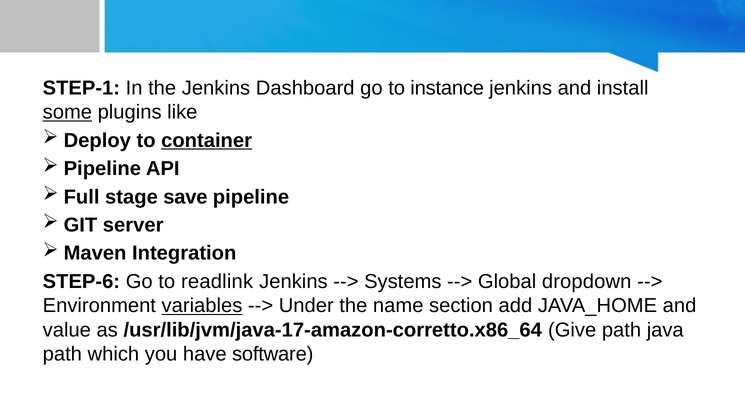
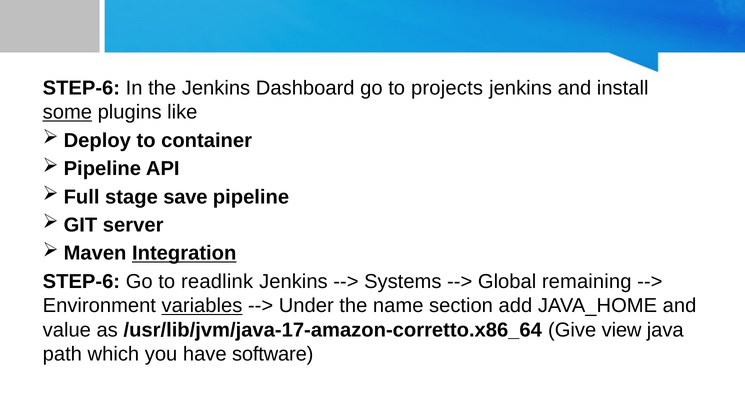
STEP-1: STEP-1 -> STEP-6 (81, 88)
instance: instance -> projects (447, 88)
container underline: present -> none (207, 140)
Integration underline: none -> present (184, 253)
dropdown: dropdown -> remaining (587, 282)
Give path: path -> view (622, 330)
